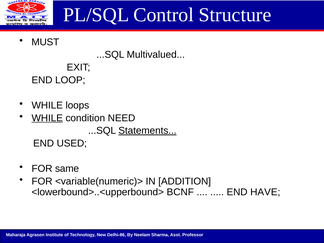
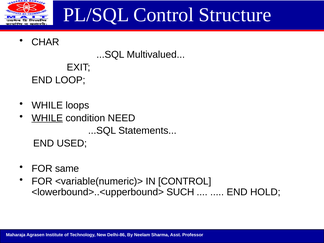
MUST: MUST -> CHAR (45, 42)
Statements underline: present -> none (147, 131)
IN ADDITION: ADDITION -> CONTROL (185, 181)
BCNF: BCNF -> SUCH (180, 192)
HAVE: HAVE -> HOLD (265, 192)
